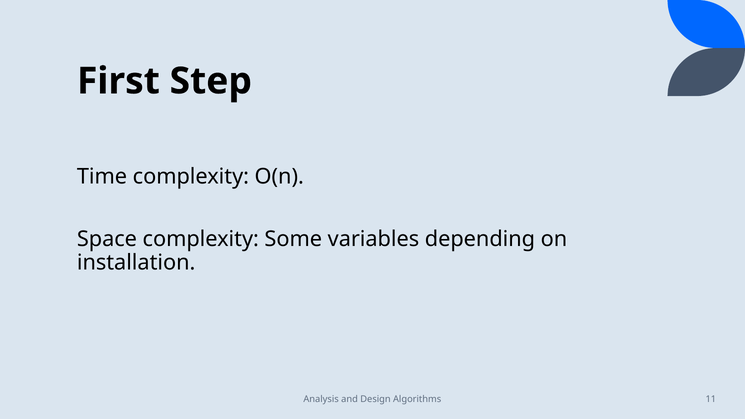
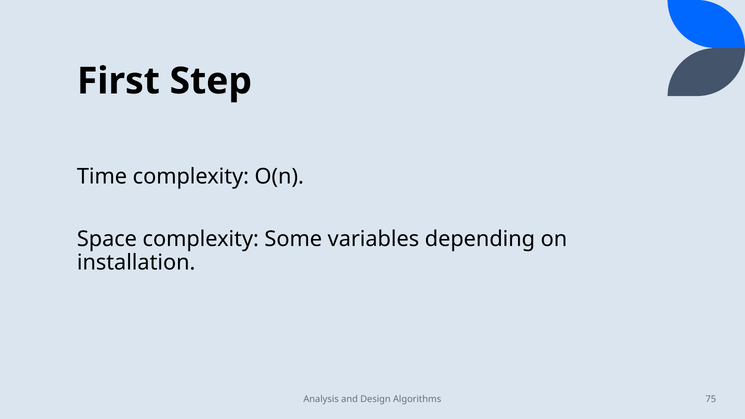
11: 11 -> 75 (711, 399)
